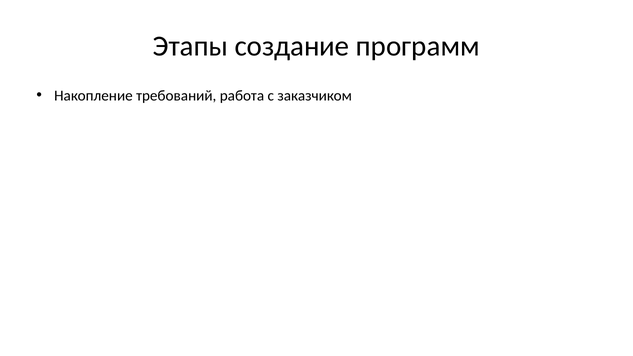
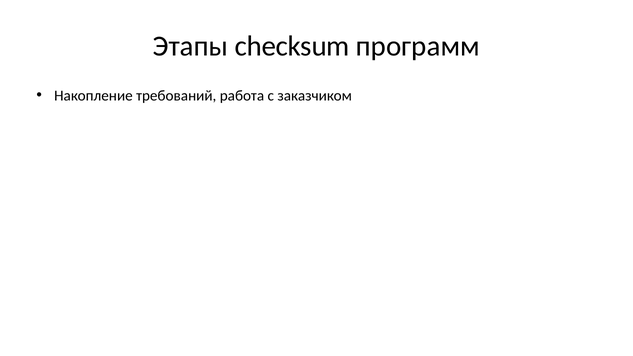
создание: создание -> checksum (292, 46)
